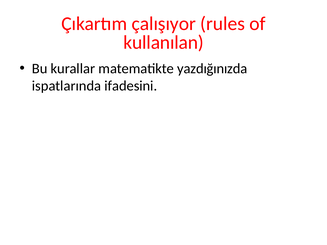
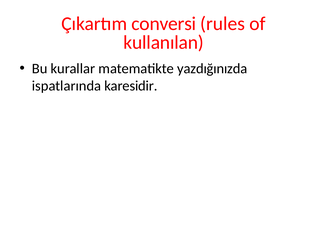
çalışıyor: çalışıyor -> conversi (164, 24)
ifadesini: ifadesini -> karesidir (131, 86)
